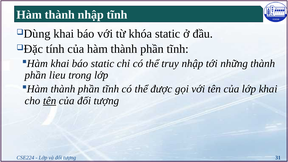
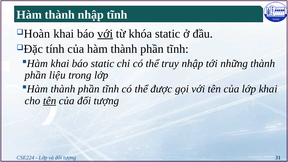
Dùng: Dùng -> Hoàn (37, 34)
với underline: none -> present (105, 34)
lieu: lieu -> liệu (57, 75)
